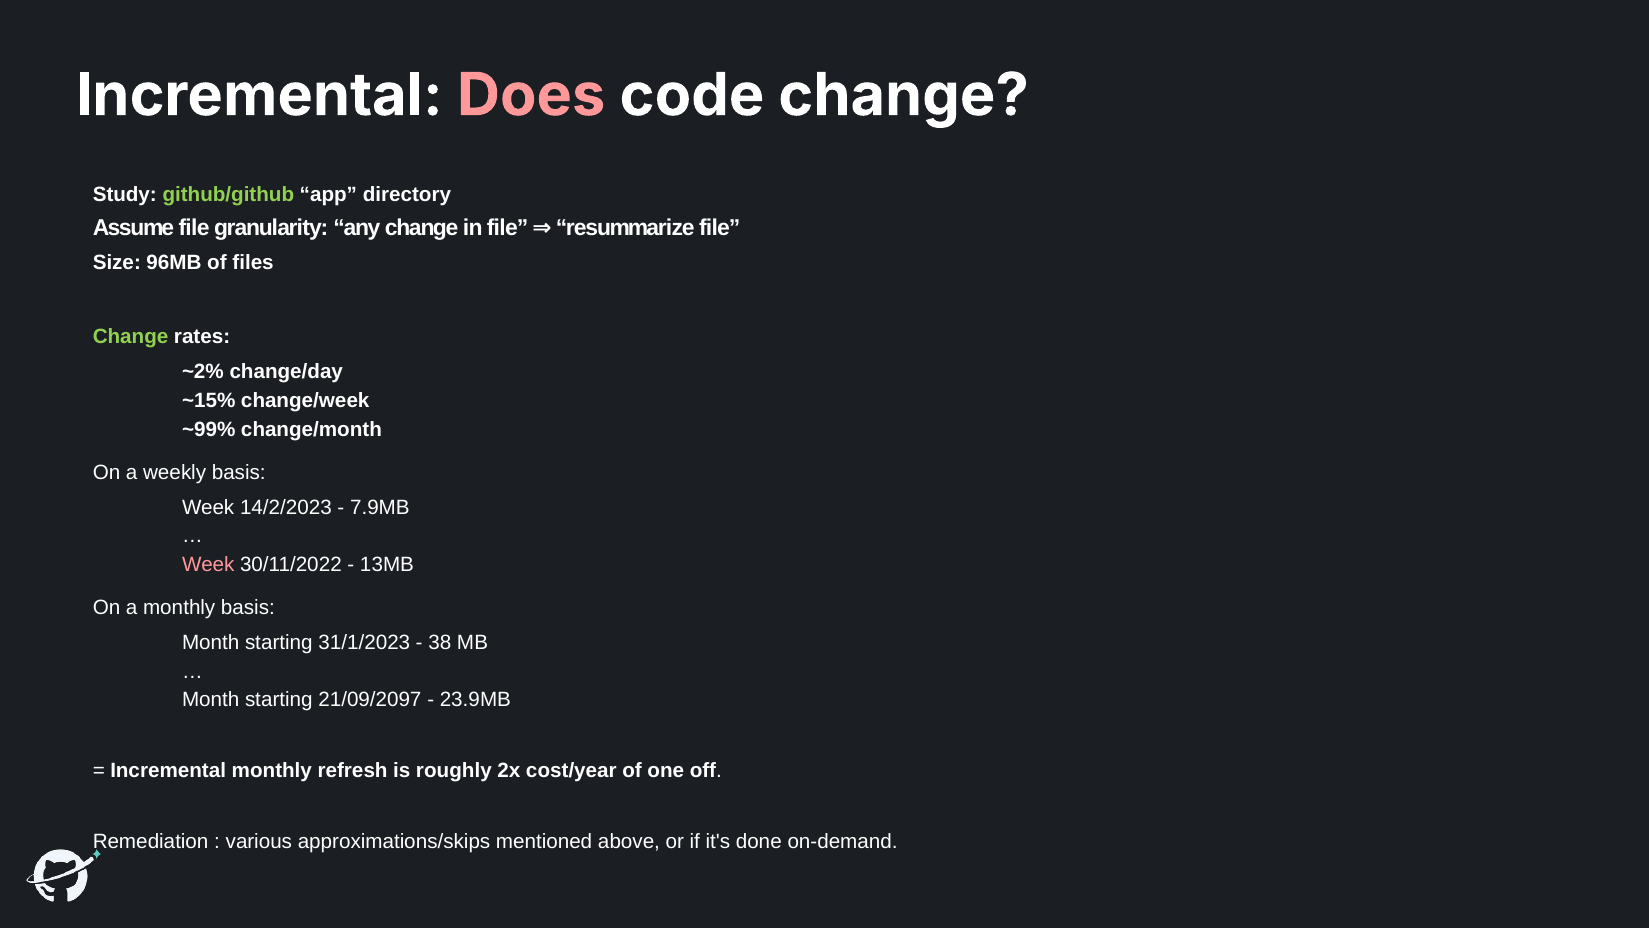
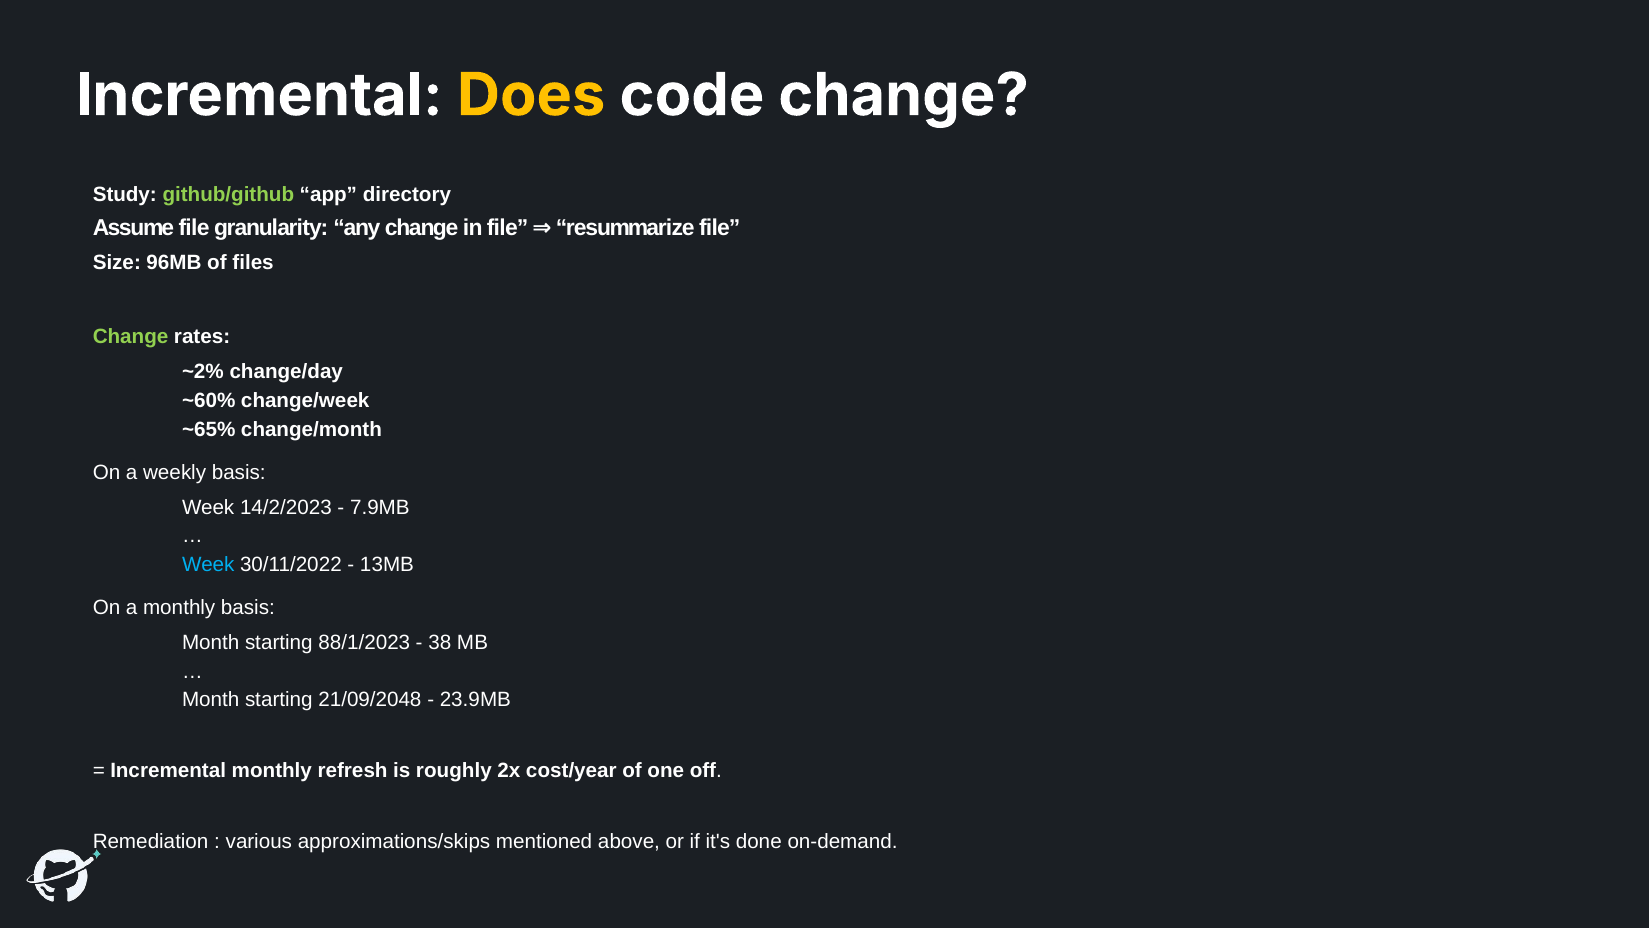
Does colour: pink -> yellow (531, 95)
~15%: ~15% -> ~60% (209, 401)
~99%: ~99% -> ~65% (209, 429)
Week colour: pink -> light blue (208, 564)
31/1/2023: 31/1/2023 -> 88/1/2023 (364, 643)
21/09/2097: 21/09/2097 -> 21/09/2048 (370, 700)
